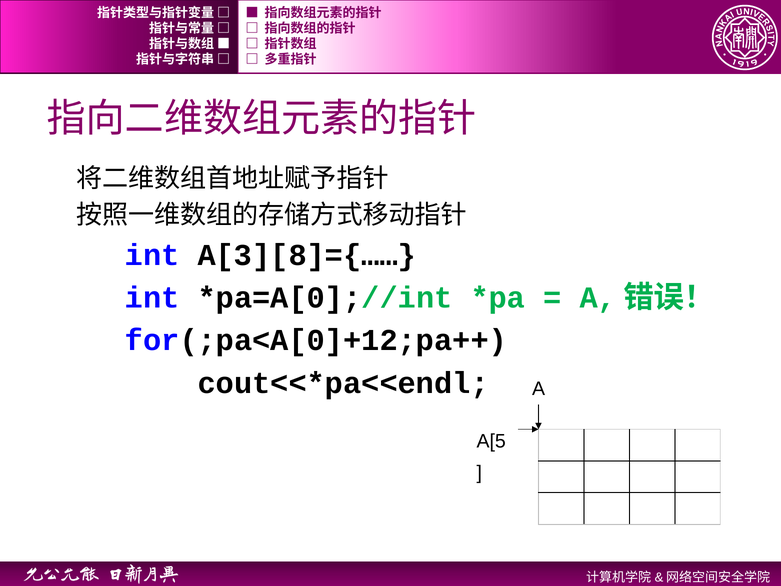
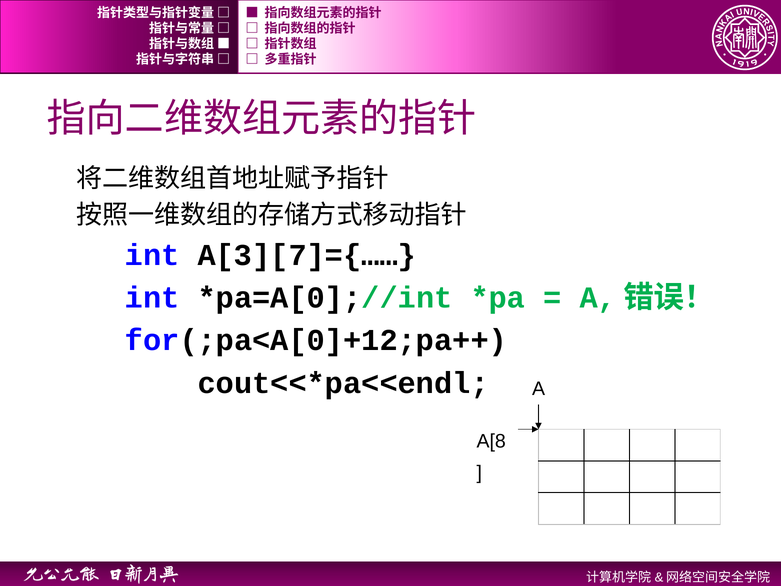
A[3][8]={……: A[3][8]={…… -> A[3][7]={…… (307, 255)
A[5: A[5 -> A[8 (491, 441)
